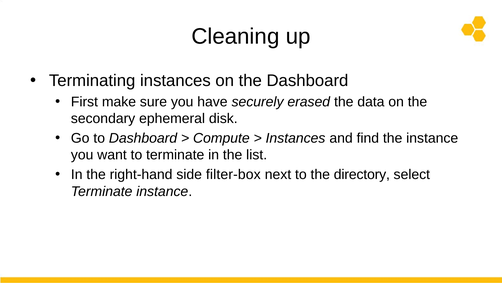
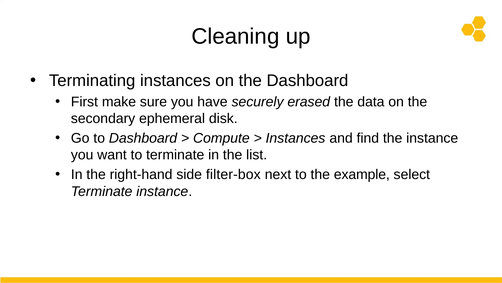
directory: directory -> example (362, 174)
